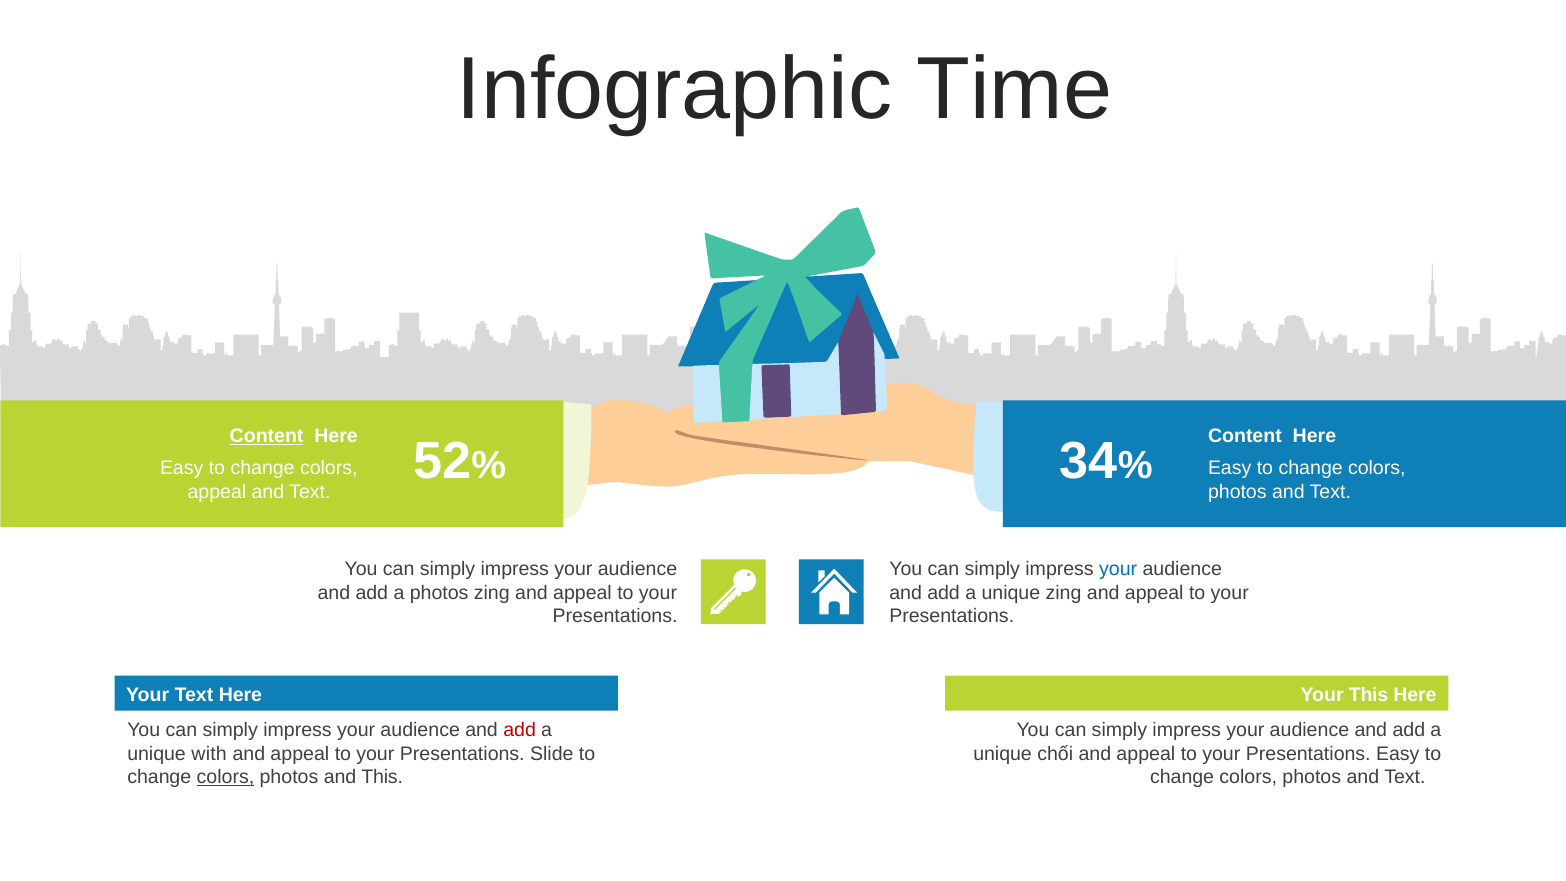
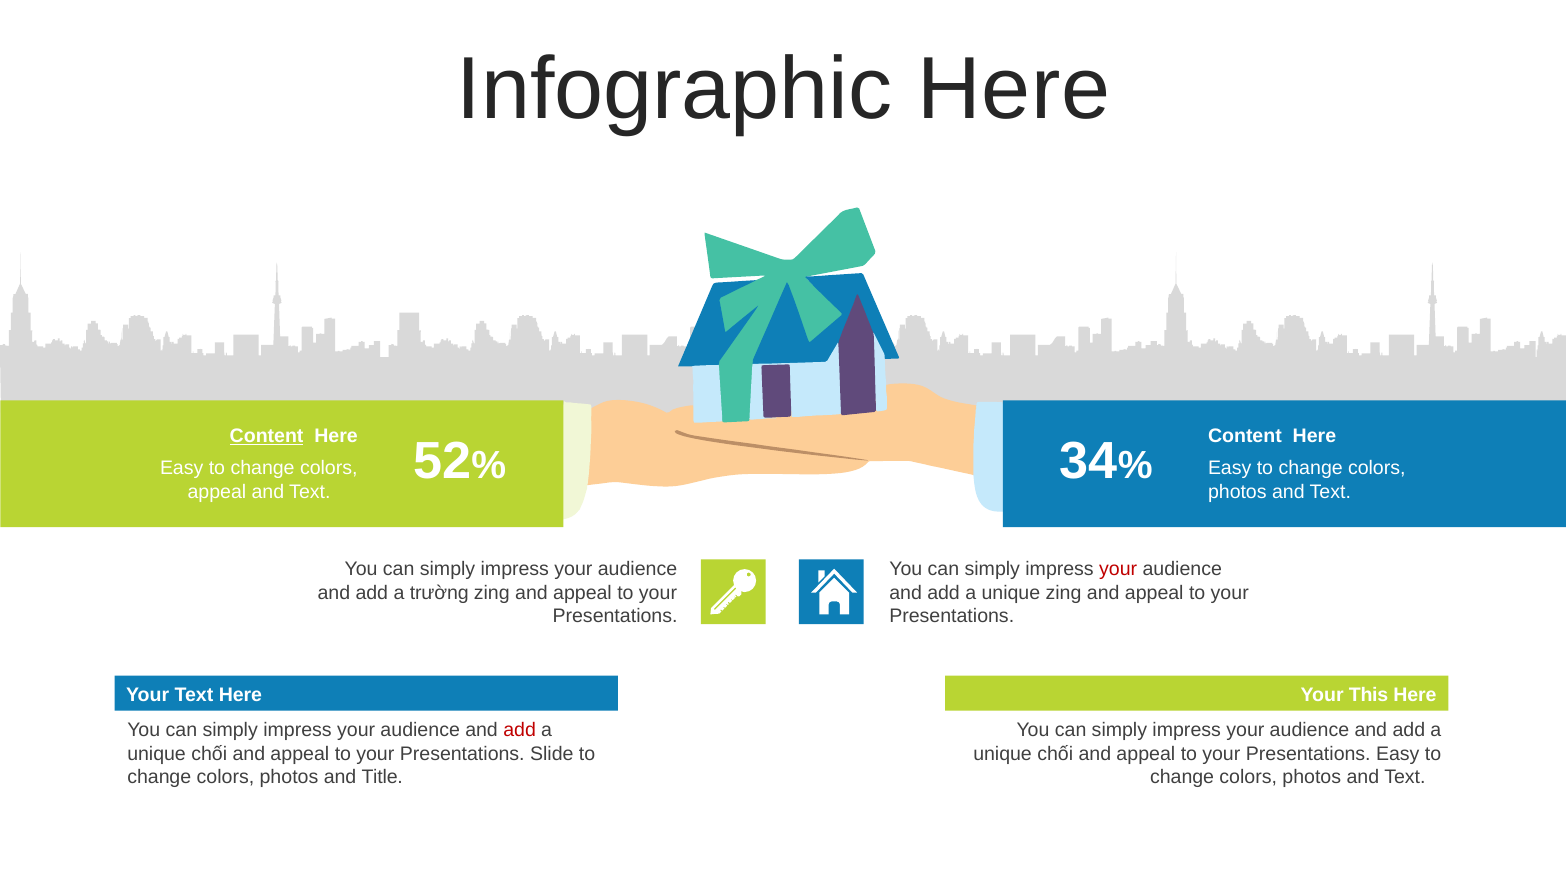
Infographic Time: Time -> Here (1014, 90)
your colour: blue -> red (1118, 569)
a photos: photos -> trường (439, 593)
with: with -> chối (209, 753)
colors underline: present -> none (225, 777)
and This: This -> Title (382, 777)
